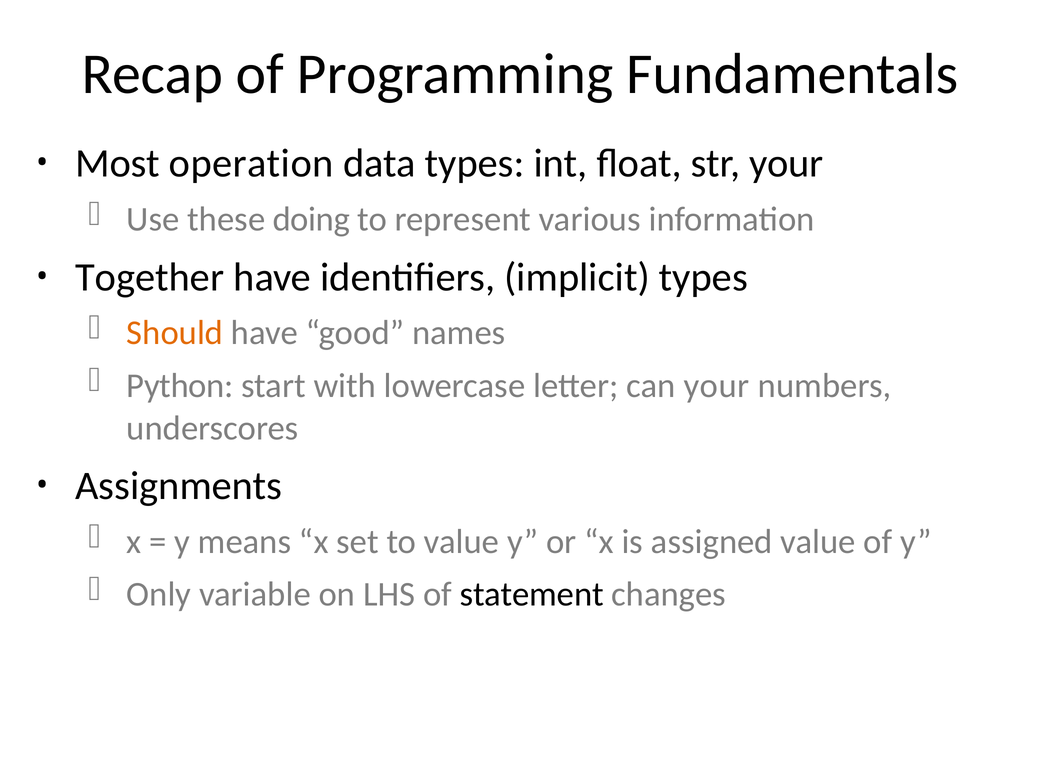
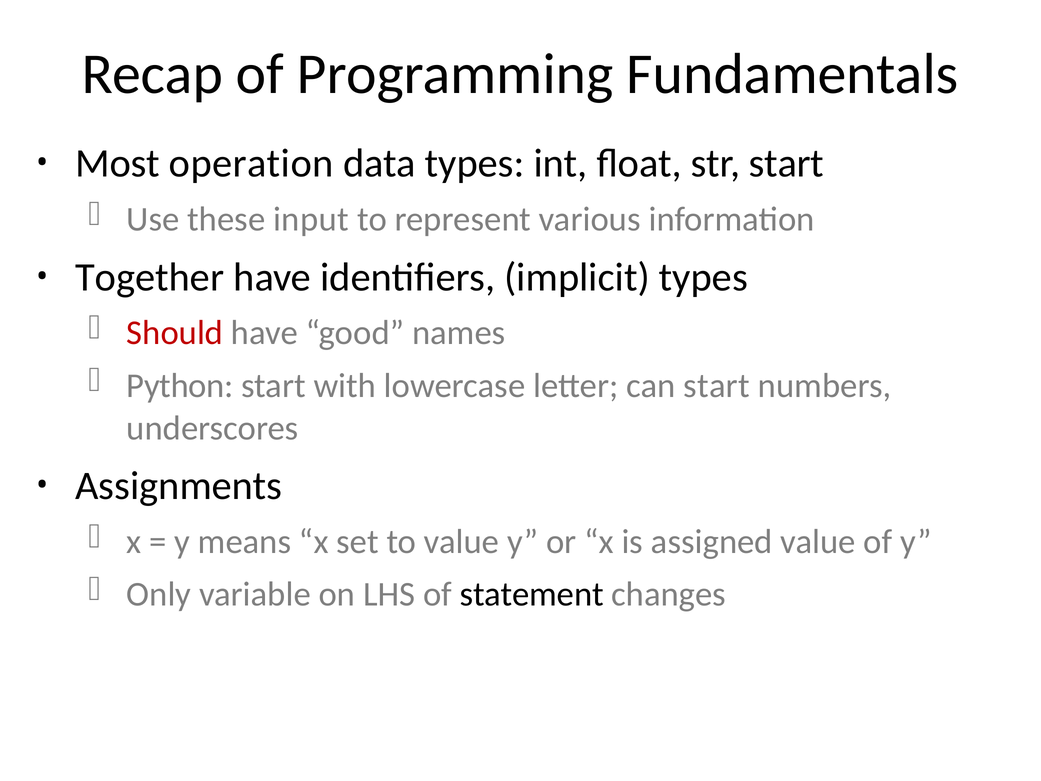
str your: your -> start (786, 164)
doing: doing -> input (311, 219)
Should colour: orange -> red (175, 333)
can your: your -> start (717, 385)
